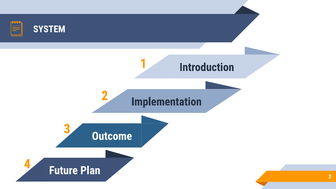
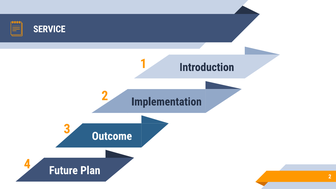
SYSTEM: SYSTEM -> SERVICE (49, 29)
